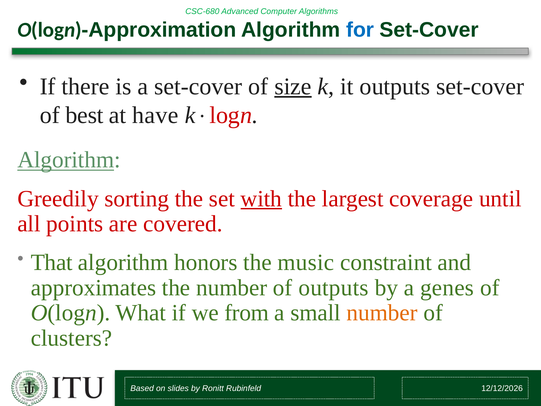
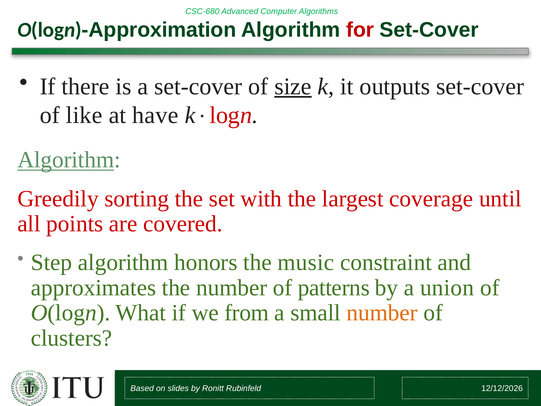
for colour: blue -> red (360, 30)
best: best -> like (84, 115)
with underline: present -> none (261, 199)
That: That -> Step (52, 262)
of outputs: outputs -> patterns (334, 288)
genes: genes -> union (447, 288)
